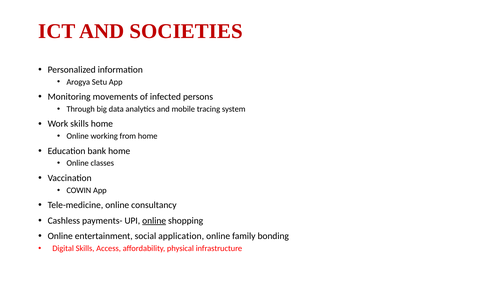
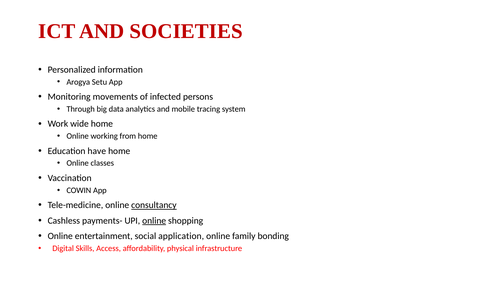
Work skills: skills -> wide (80, 124)
bank: bank -> have (97, 151)
consultancy underline: none -> present (154, 205)
